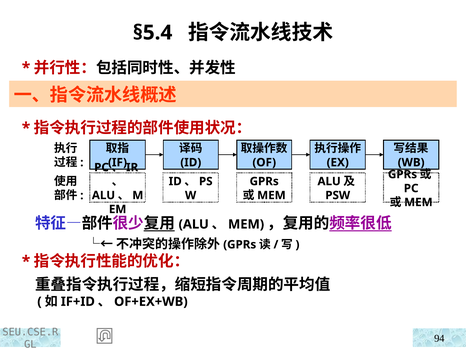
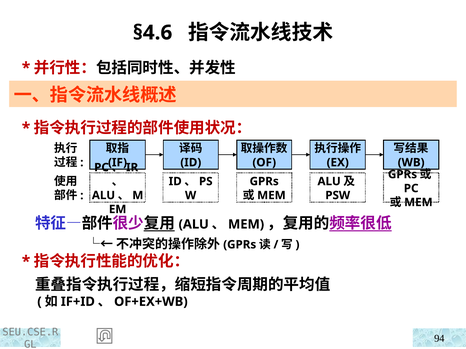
§5.4: §5.4 -> §4.6 (153, 33)
